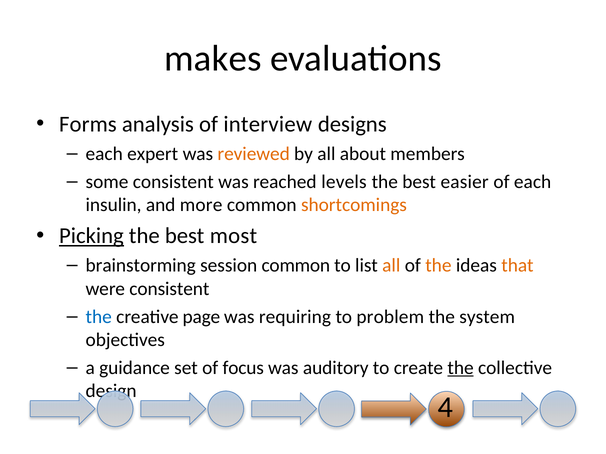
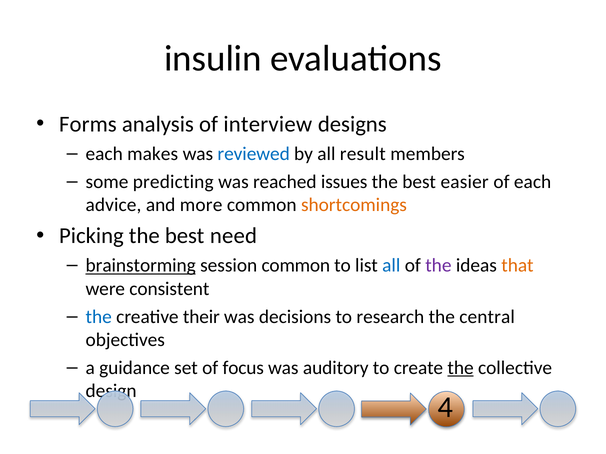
makes: makes -> insulin (213, 59)
expert: expert -> makes (153, 154)
reviewed colour: orange -> blue (254, 154)
about: about -> result (363, 154)
some consistent: consistent -> predicting (173, 182)
levels: levels -> issues (344, 182)
insulin: insulin -> advice (113, 205)
Picking underline: present -> none (91, 236)
most: most -> need (233, 236)
brainstorming underline: none -> present (141, 266)
all colour: orange -> blue (391, 266)
the colour: orange -> purple (438, 266)
page: page -> their (201, 317)
requiring: requiring -> decisions (295, 317)
problem: problem -> research (390, 317)
system: system -> central (487, 317)
